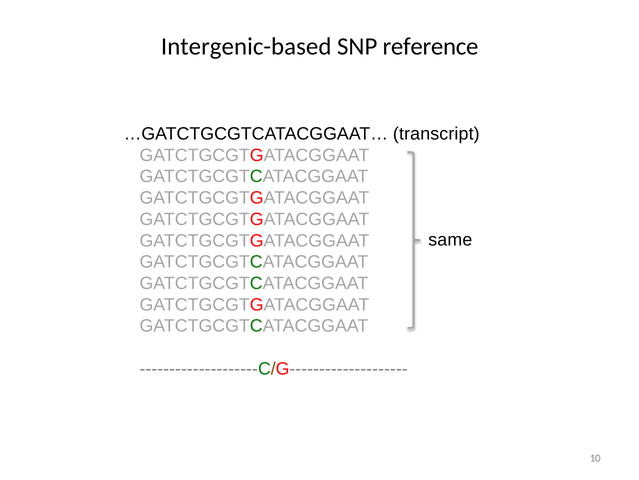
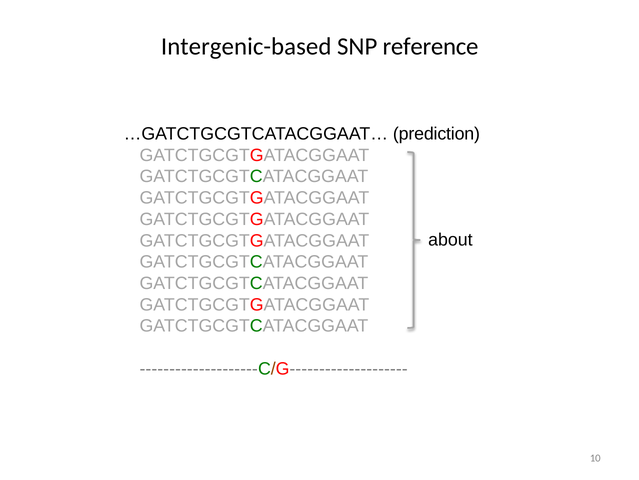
transcript: transcript -> prediction (436, 134)
same: same -> about (450, 240)
